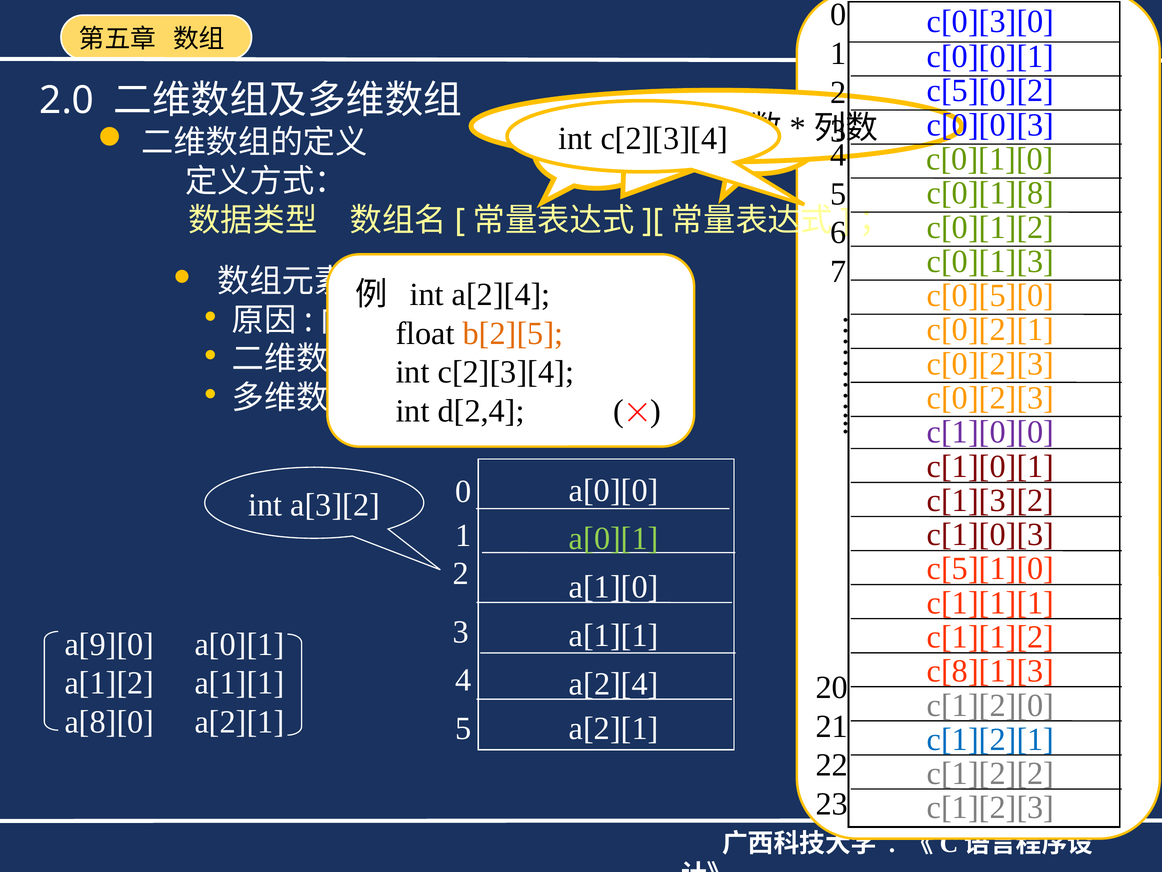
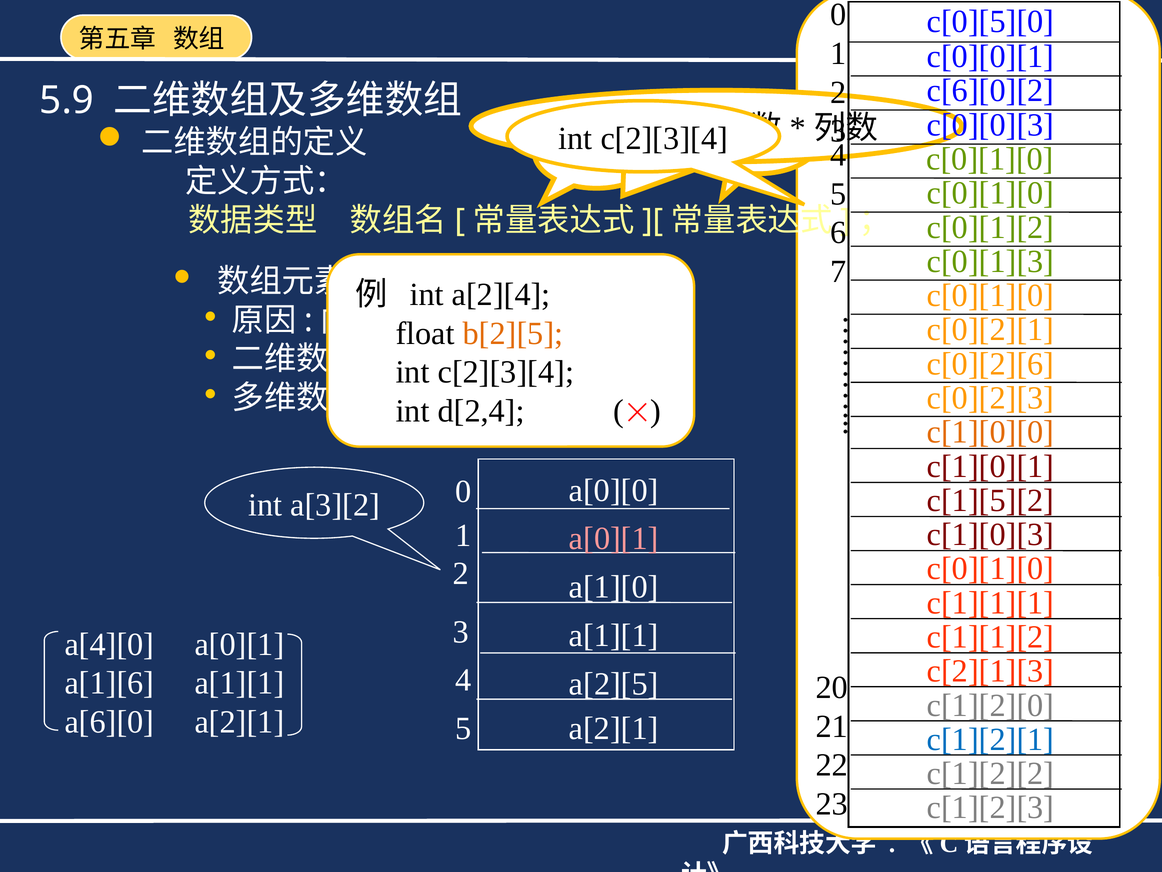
c[0][3][0: c[0][3][0 -> c[0][5][0 (991, 22)
c[5][0][2: c[5][0][2 -> c[6][0][2 (991, 91)
2.0: 2.0 -> 5.9 (67, 101)
c[0][1][8: c[0][1][8 -> c[0][1][0 (991, 193)
c[0][5][0: c[0][5][0 -> c[0][1][0 (991, 295)
c[0][2][3: c[0][2][3 -> c[0][2][6 (991, 364)
c[1][0][0 colour: purple -> orange (991, 432)
c[1][3][2: c[1][3][2 -> c[1][5][2 (991, 500)
a[0][1 colour: light green -> pink (614, 539)
c[5][1][0: c[5][1][0 -> c[0][1][0 (991, 568)
a[9][0: a[9][0 -> a[4][0 (109, 644)
c[8][1][3: c[8][1][3 -> c[2][1][3 (991, 671)
a[1][2: a[1][2 -> a[1][6 (109, 683)
a[2][4: a[2][4 -> a[2][5 (614, 684)
a[8][0: a[8][0 -> a[6][0 (109, 721)
